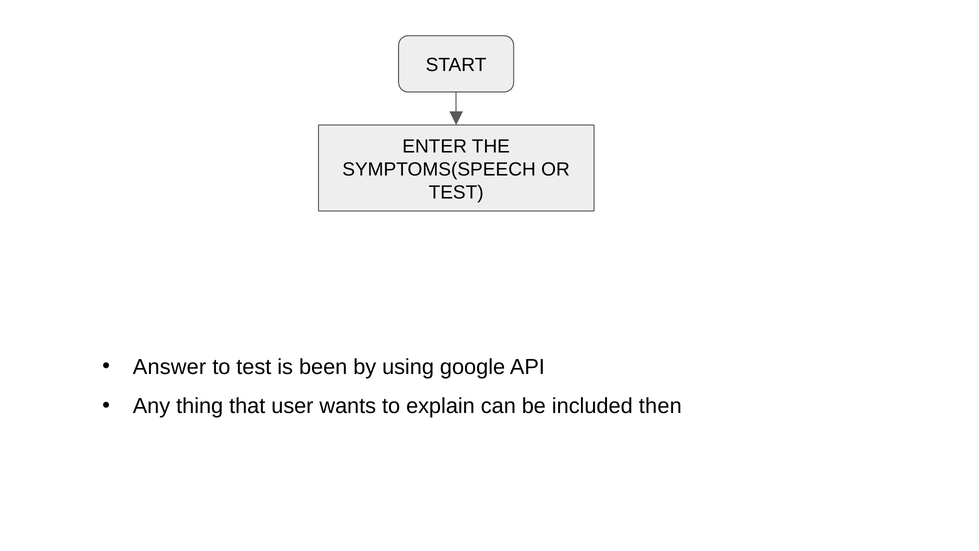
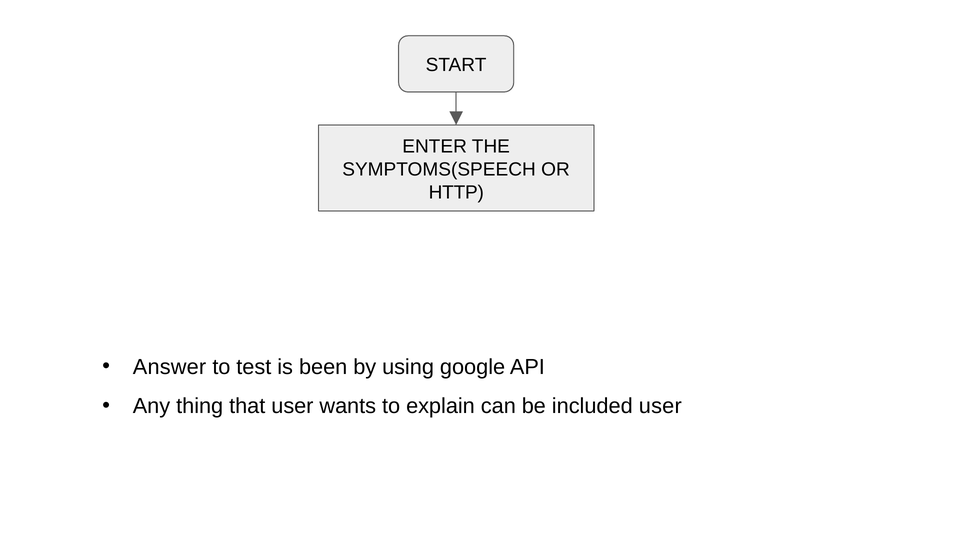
TEST: TEST -> HTTP (456, 192)
included then: then -> user (660, 406)
